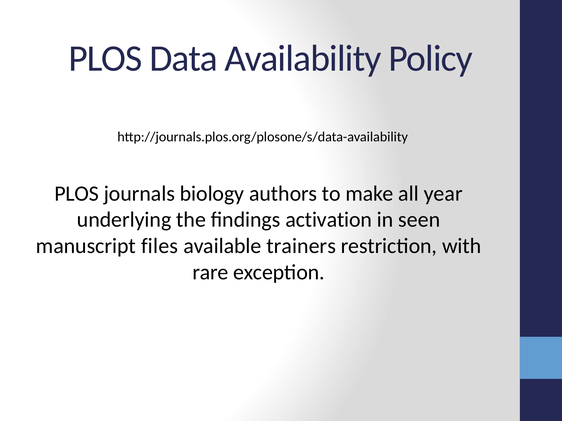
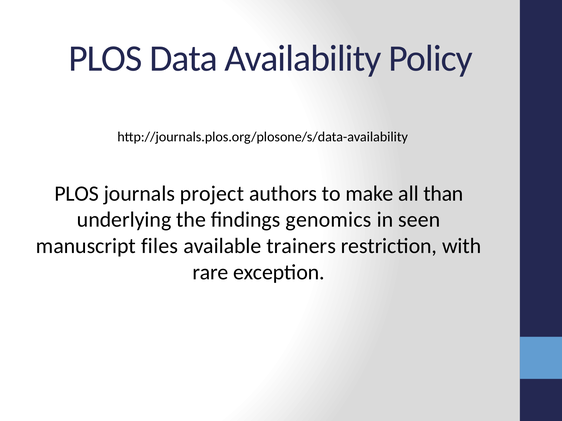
biology: biology -> project (212, 194)
year: year -> than (443, 194)
activation: activation -> genomics (329, 220)
